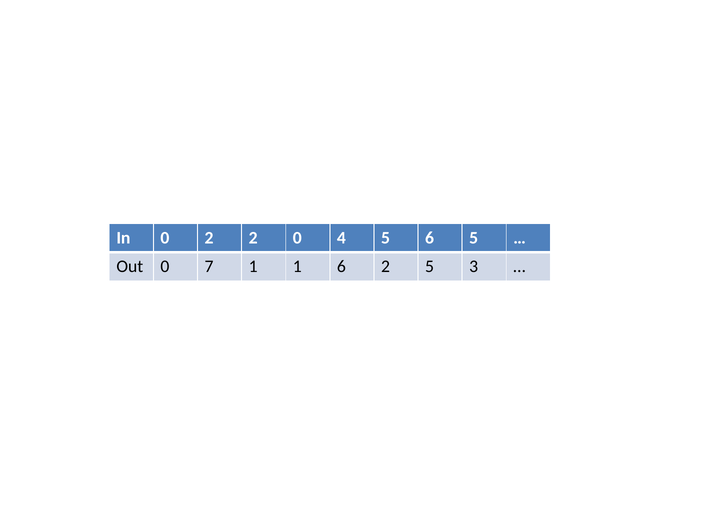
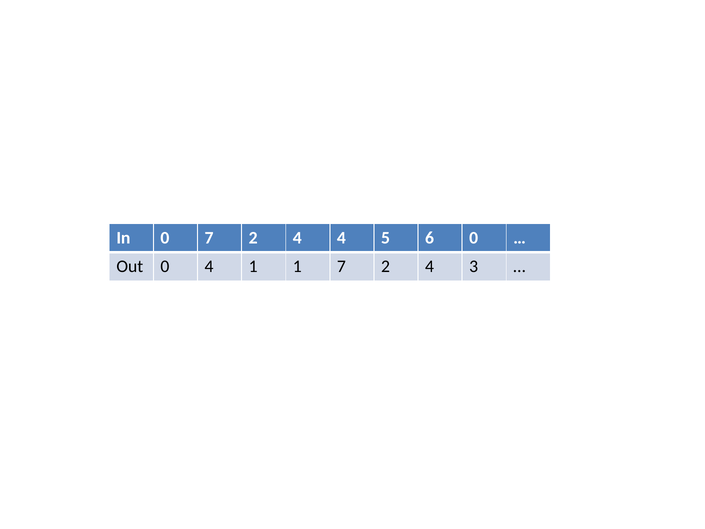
0 2: 2 -> 7 (209, 238)
0: 0 -> 4 (297, 238)
6 5: 5 -> 0 (474, 238)
0 7: 7 -> 4 (209, 266)
1 6: 6 -> 7 (341, 266)
5: 5 -> 4 (430, 266)
